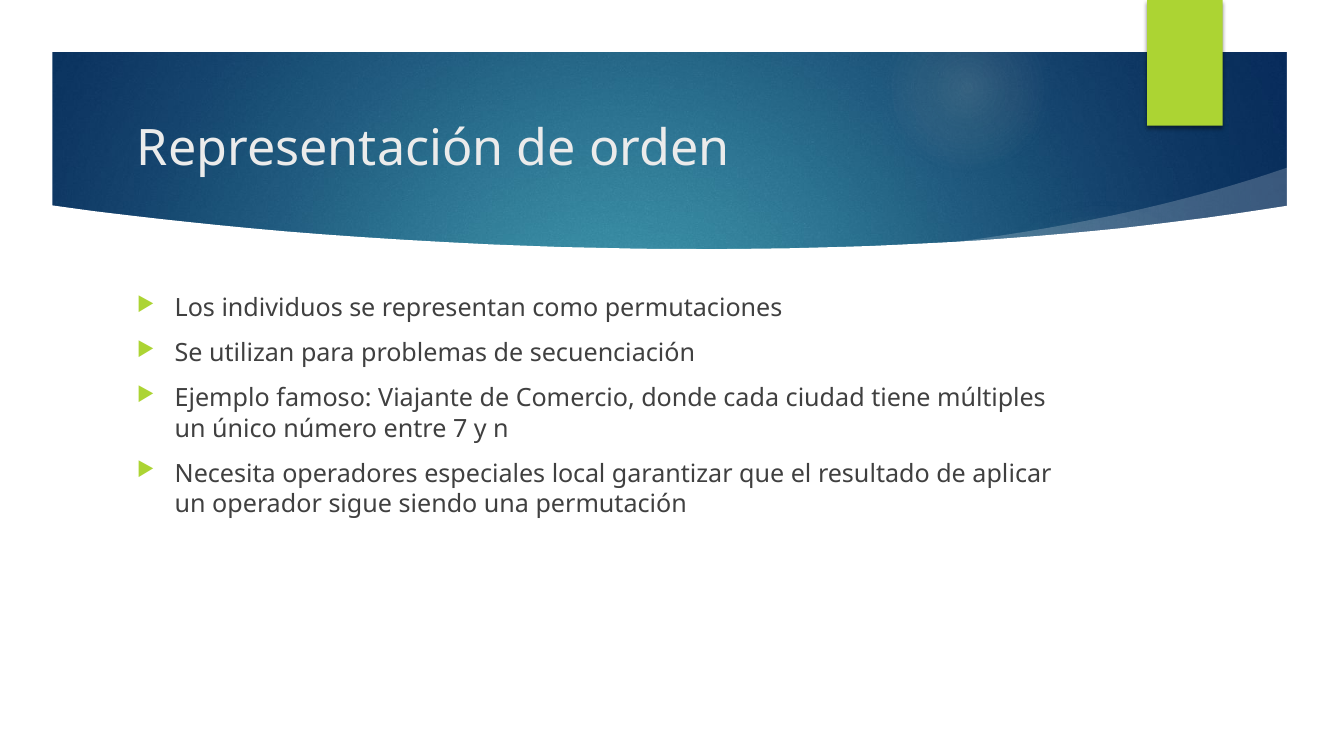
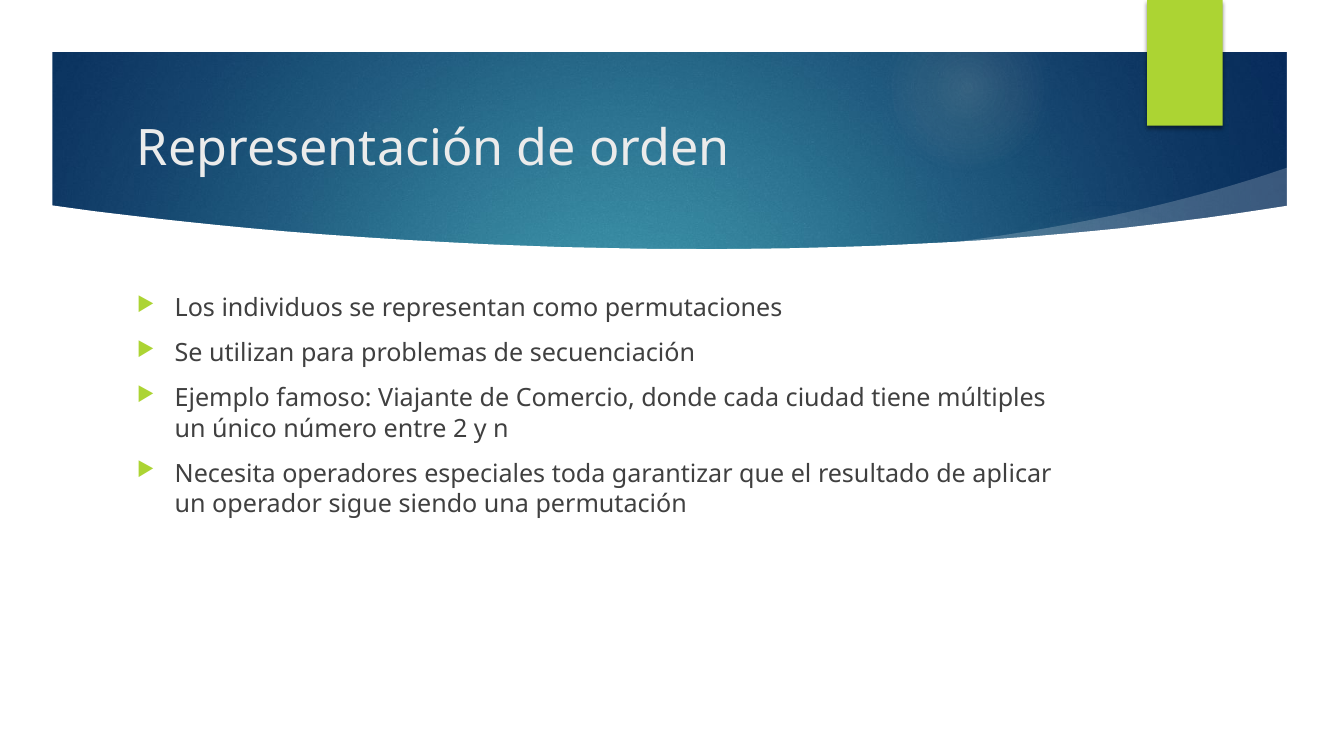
7: 7 -> 2 (460, 429)
local: local -> toda (579, 474)
